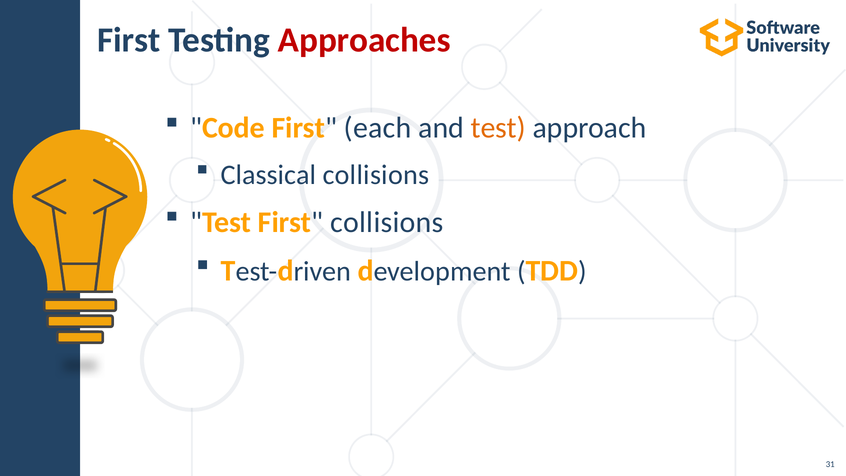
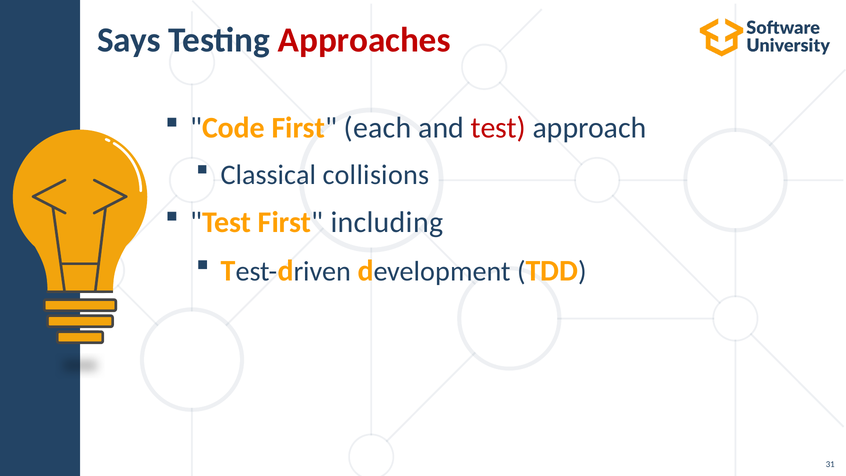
First: First -> Says (129, 40)
test colour: orange -> red (498, 128)
First collisions: collisions -> including (387, 222)
